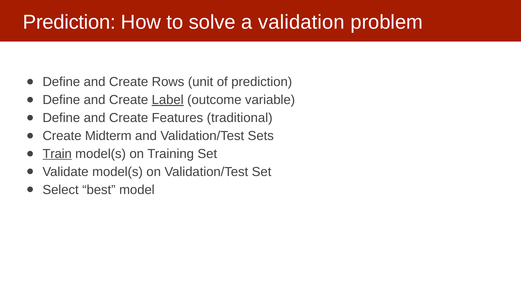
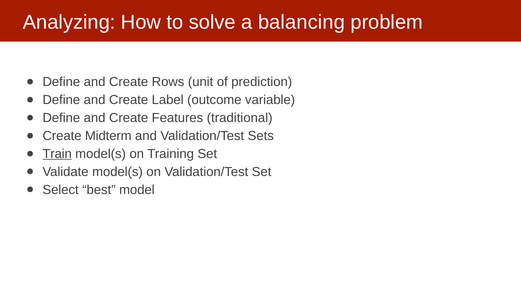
Prediction: Prediction -> Analyzing (69, 22)
validation: validation -> balancing (301, 22)
Label underline: present -> none (168, 100)
